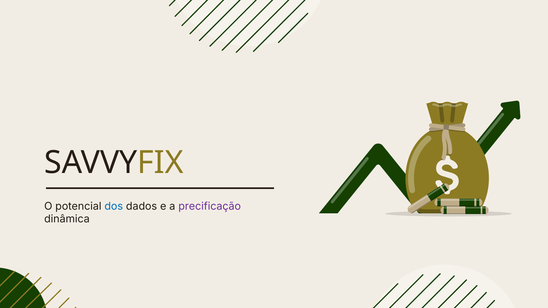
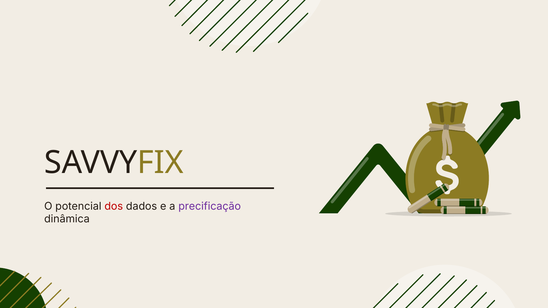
dos colour: blue -> red (114, 206)
